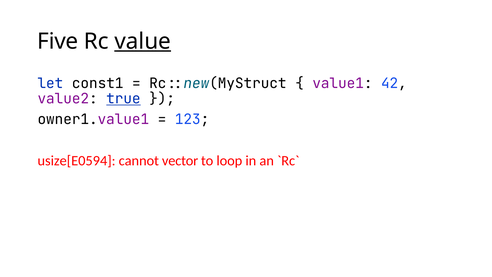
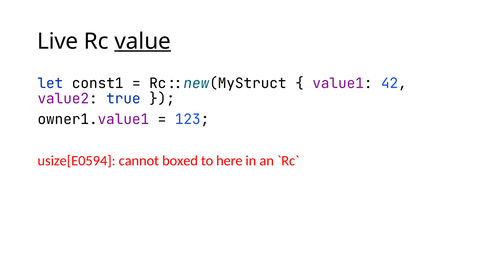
Five: Five -> Live (58, 41)
true underline: present -> none (123, 99)
vector: vector -> boxed (180, 161)
loop: loop -> here (229, 161)
